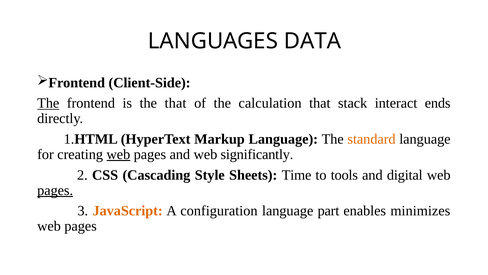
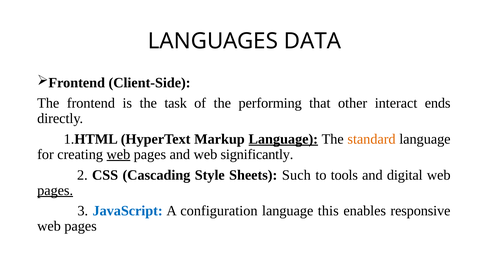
The underline: present -> none (48, 103)
the that: that -> task (176, 103)
calculation: calculation -> performing (270, 103)
stack: stack -> other (353, 103)
Language underline: none -> present (283, 139)
Time: Time -> Such (296, 175)
JavaScript colour: orange -> blue (128, 210)
part: part -> this (328, 210)
minimizes: minimizes -> responsive (420, 210)
